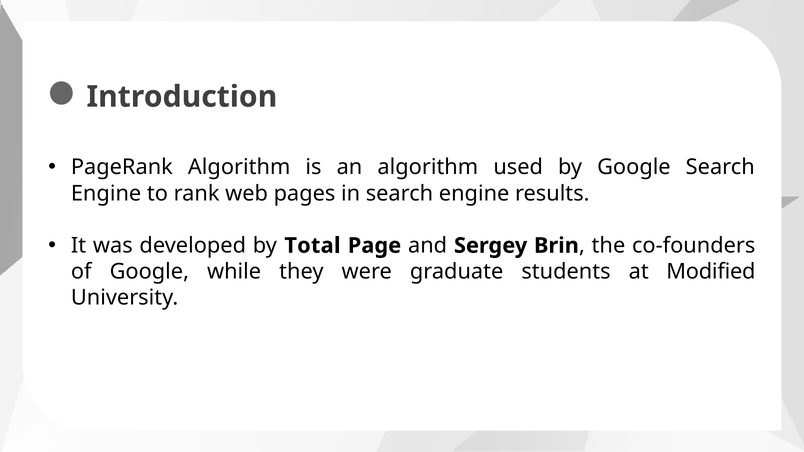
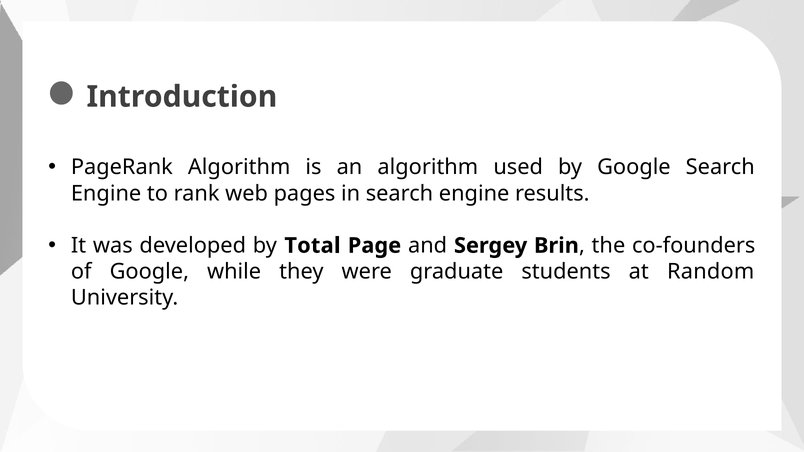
Modified: Modified -> Random (711, 272)
